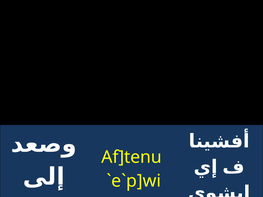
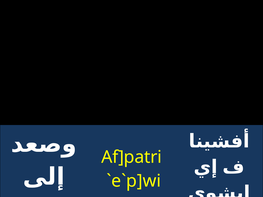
Af]tenu: Af]tenu -> Af]patri (132, 157)
